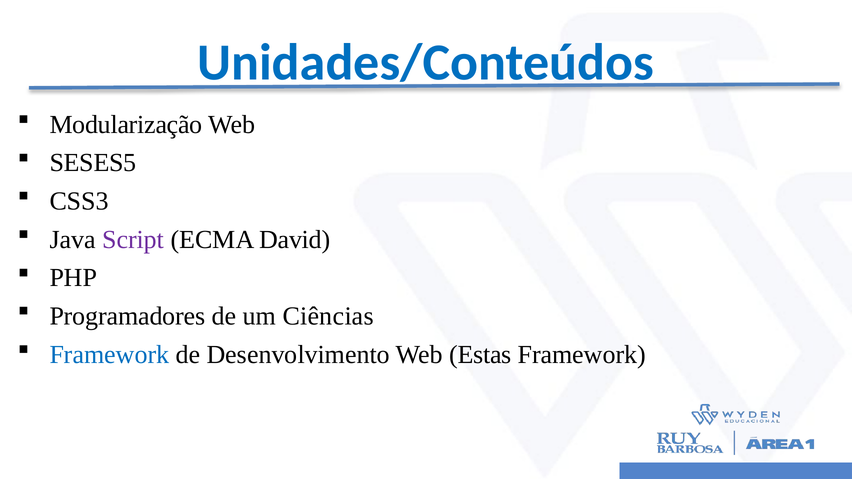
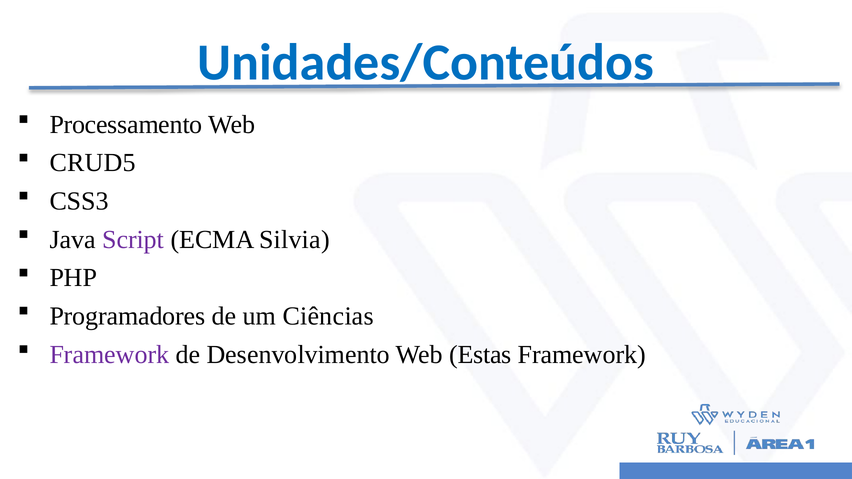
Modularização: Modularização -> Processamento (126, 125)
SESES5: SESES5 -> CRUD5 (93, 163)
David: David -> Silvia (295, 240)
Framework colour: blue -> purple (109, 355)
